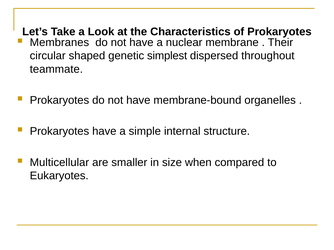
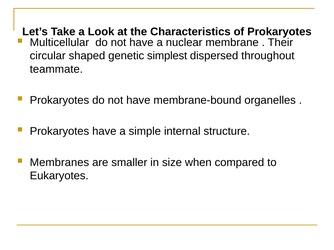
Membranes: Membranes -> Multicellular (59, 43)
Multicellular: Multicellular -> Membranes (59, 163)
